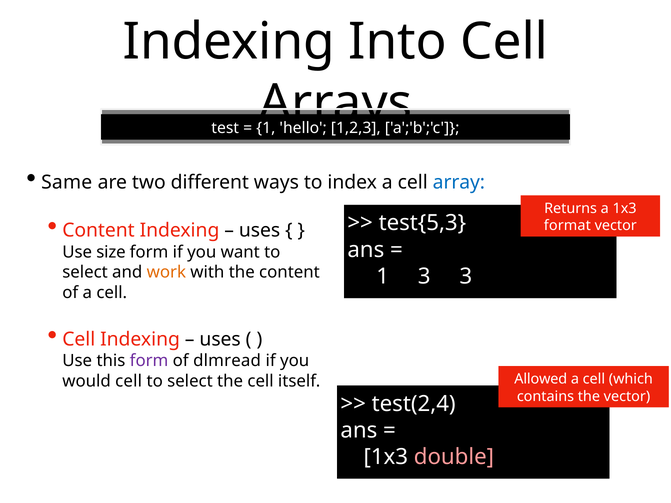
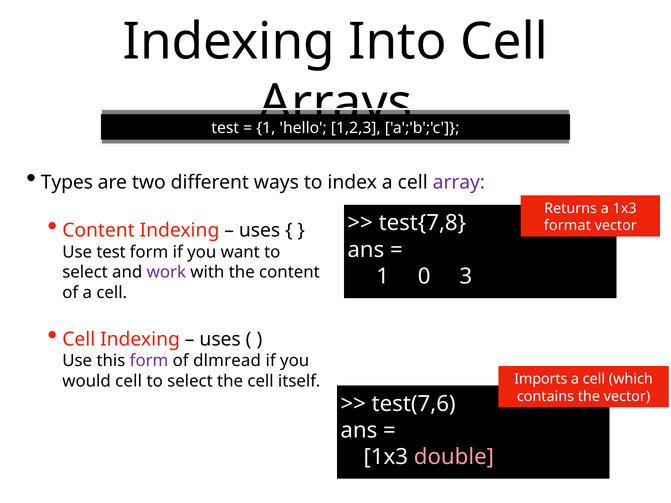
Same: Same -> Types (67, 183)
array colour: blue -> purple (459, 183)
test{5,3: test{5,3 -> test{7,8 (422, 223)
Use size: size -> test (111, 252)
work colour: orange -> purple (166, 273)
1 3: 3 -> 0 (424, 277)
Allowed: Allowed -> Imports (541, 379)
test(2,4: test(2,4 -> test(7,6 (414, 404)
